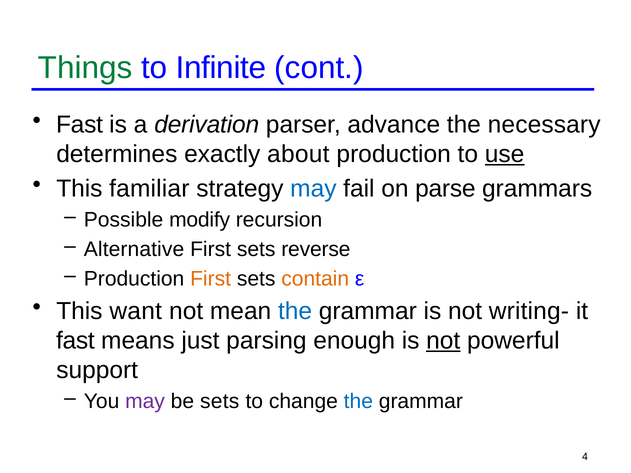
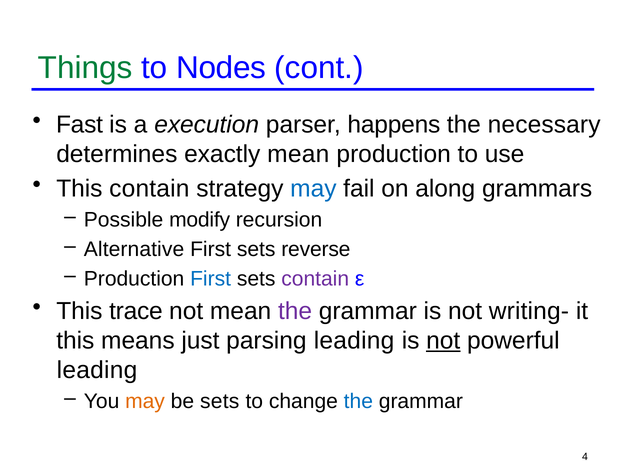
Infinite: Infinite -> Nodes (221, 68)
derivation: derivation -> execution (207, 125)
advance: advance -> happens (394, 125)
exactly about: about -> mean (298, 154)
use underline: present -> none (505, 154)
This familiar: familiar -> contain (149, 189)
parse: parse -> along (445, 189)
First colour: orange -> blue (211, 279)
contain colour: orange -> purple (315, 279)
want: want -> trace (136, 311)
the colour: blue -> purple (295, 311)
fast: fast -> this (75, 341)
parsing enough: enough -> leading (354, 341)
support: support -> leading (97, 370)
may colour: purple -> orange (145, 402)
